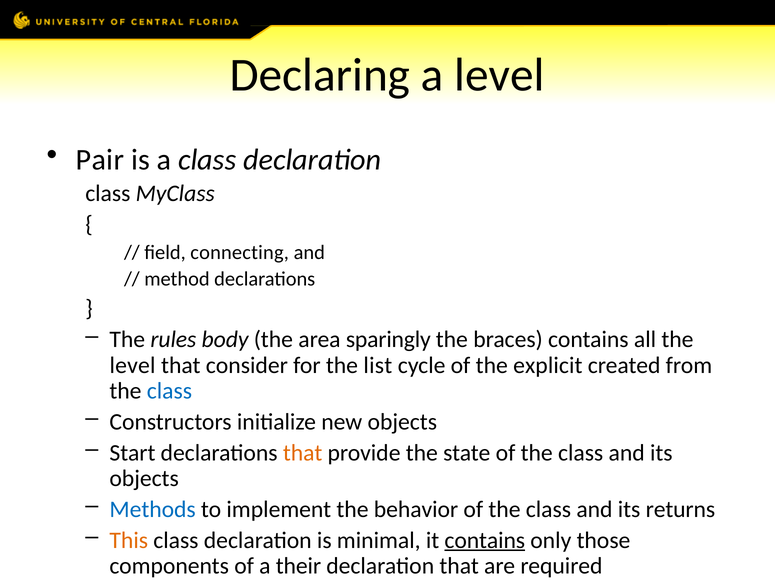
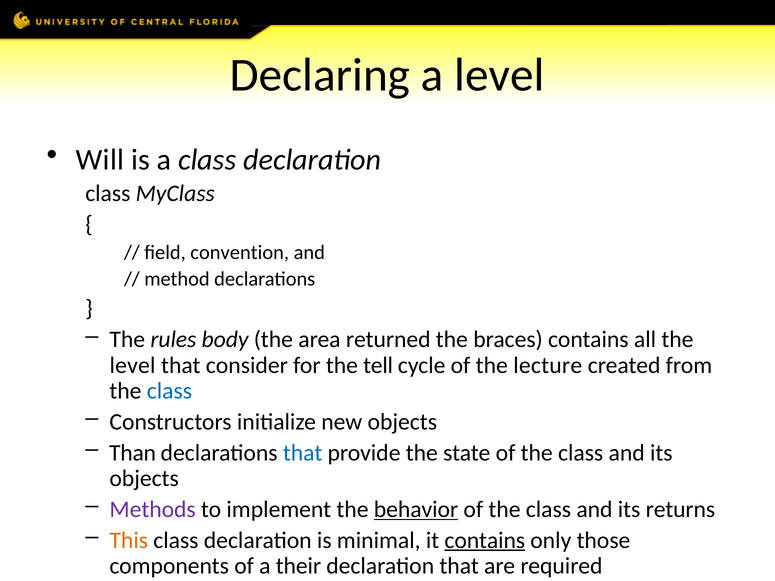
Pair: Pair -> Will (100, 160)
connecting: connecting -> convention (240, 252)
sparingly: sparingly -> returned (388, 340)
list: list -> tell (378, 365)
explicit: explicit -> lecture (548, 365)
Start: Start -> Than (133, 453)
that colour: orange -> blue (303, 453)
Methods colour: blue -> purple (153, 510)
behavior underline: none -> present (416, 510)
